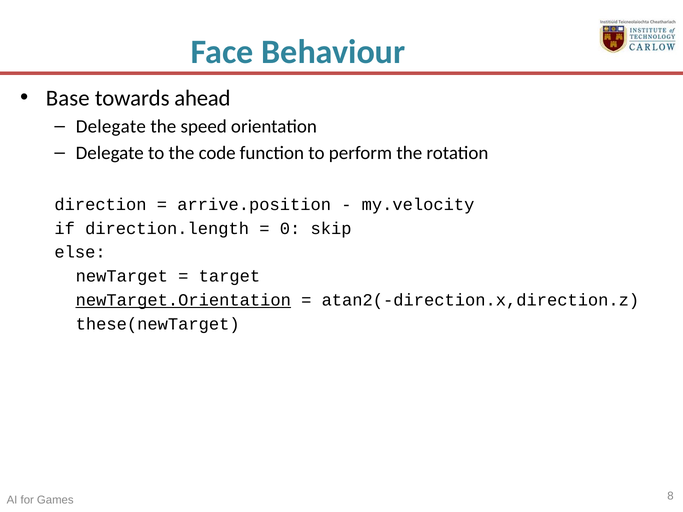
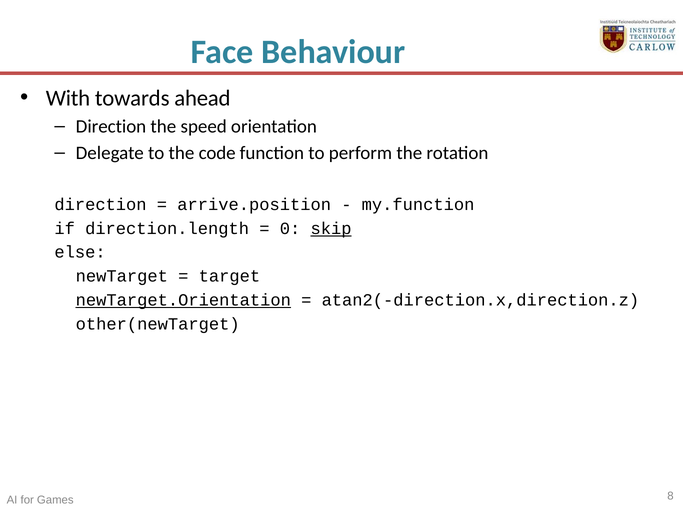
Base: Base -> With (68, 98)
Delegate: Delegate -> Direction (111, 127)
my.velocity: my.velocity -> my.function (418, 205)
skip underline: none -> present (331, 229)
these(newTarget: these(newTarget -> other(newTarget (158, 324)
